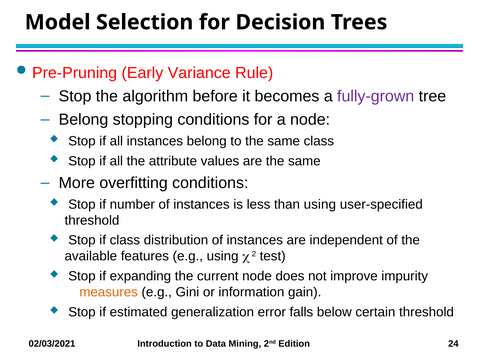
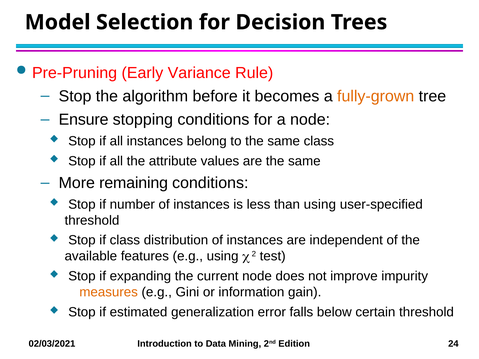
fully-grown colour: purple -> orange (376, 96)
Belong: Belong -> Ensure (84, 120)
overfitting: overfitting -> remaining (134, 183)
